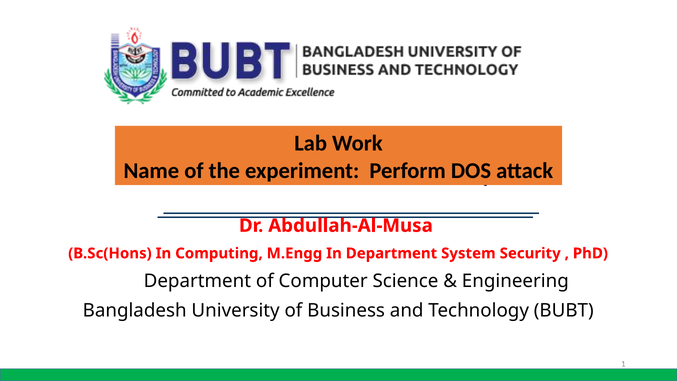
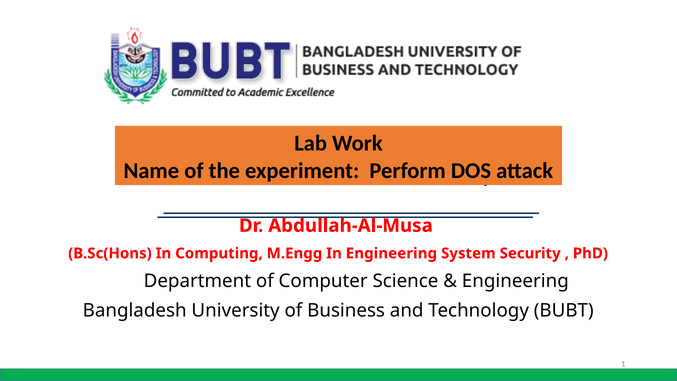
In Department: Department -> Engineering (391, 253)
